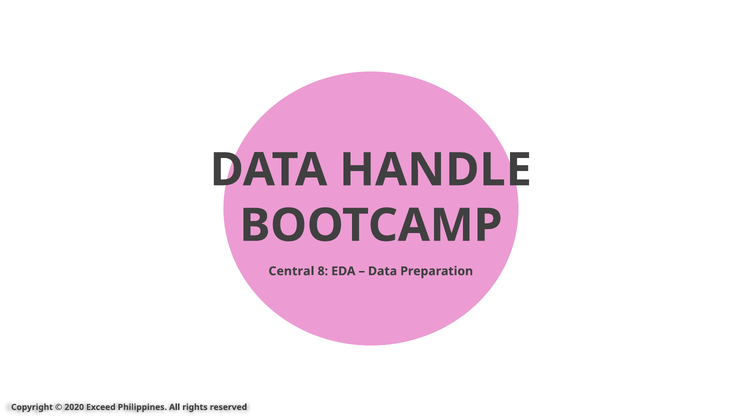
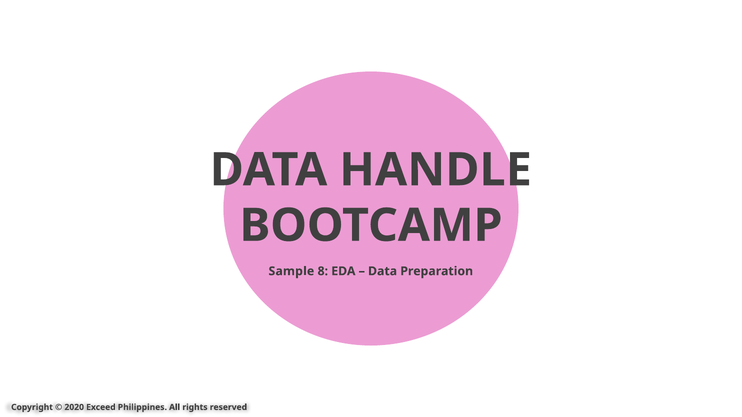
Central: Central -> Sample (291, 271)
